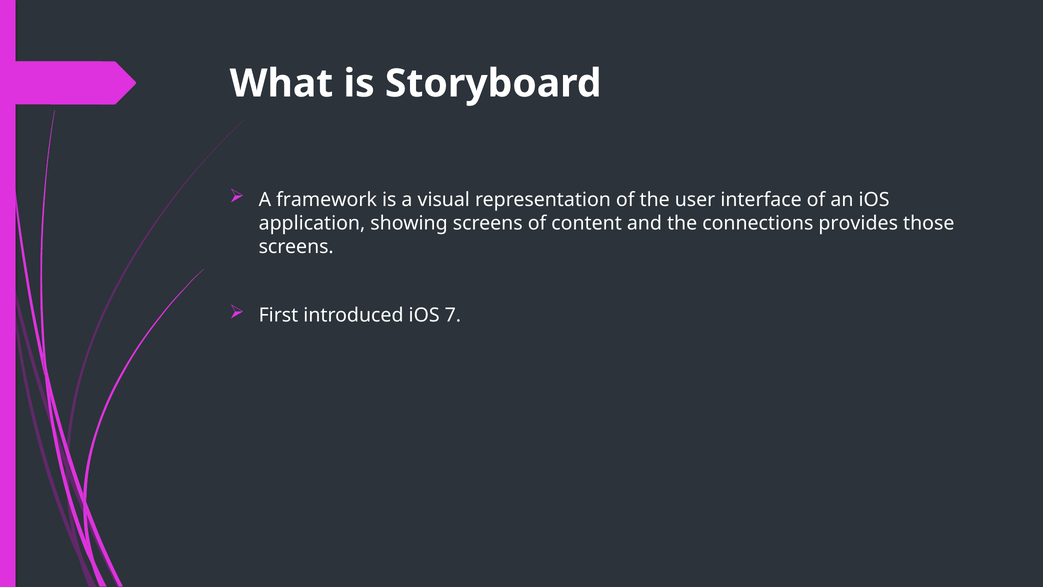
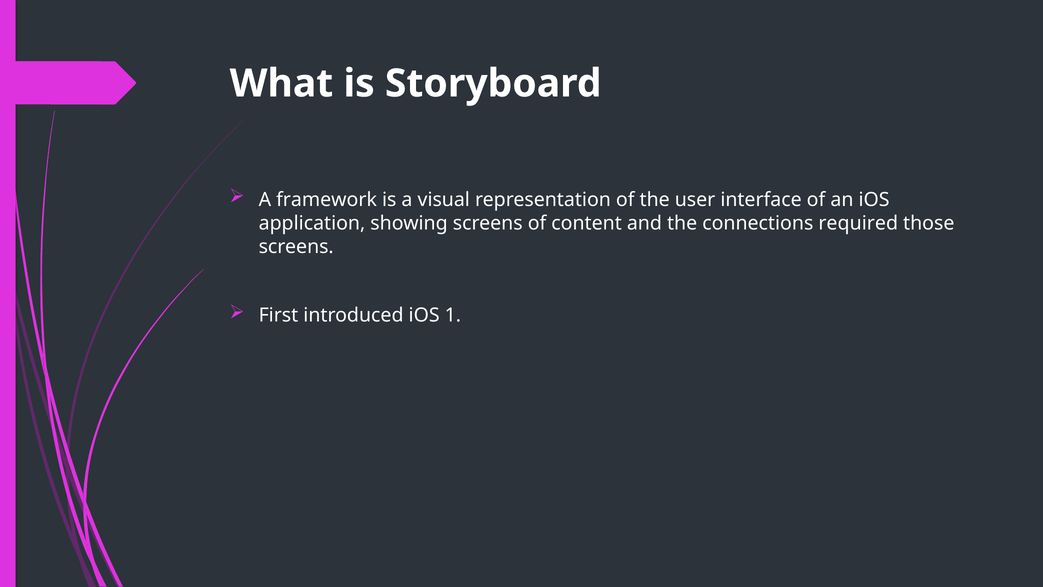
provides: provides -> required (858, 223)
7: 7 -> 1 (453, 315)
